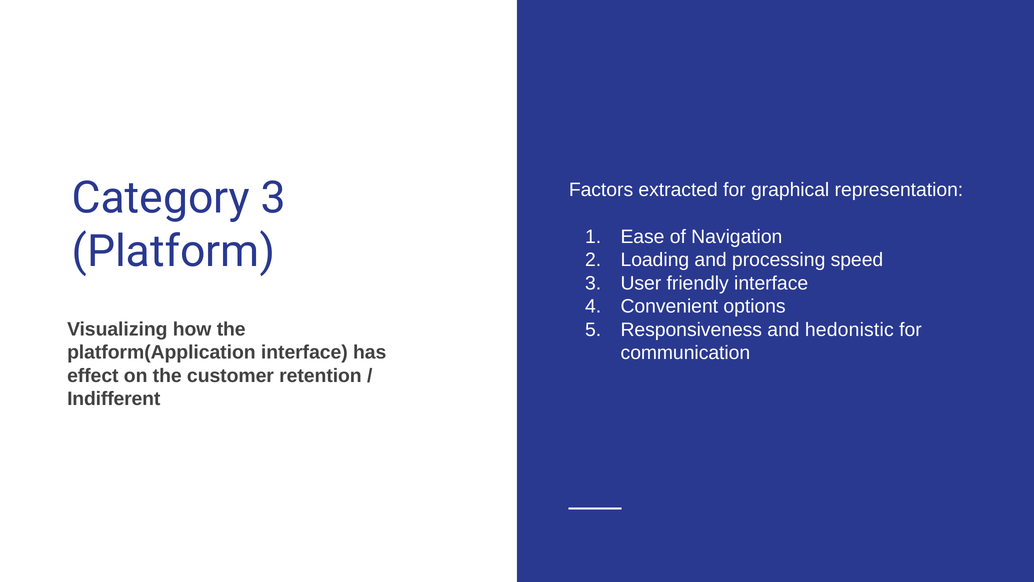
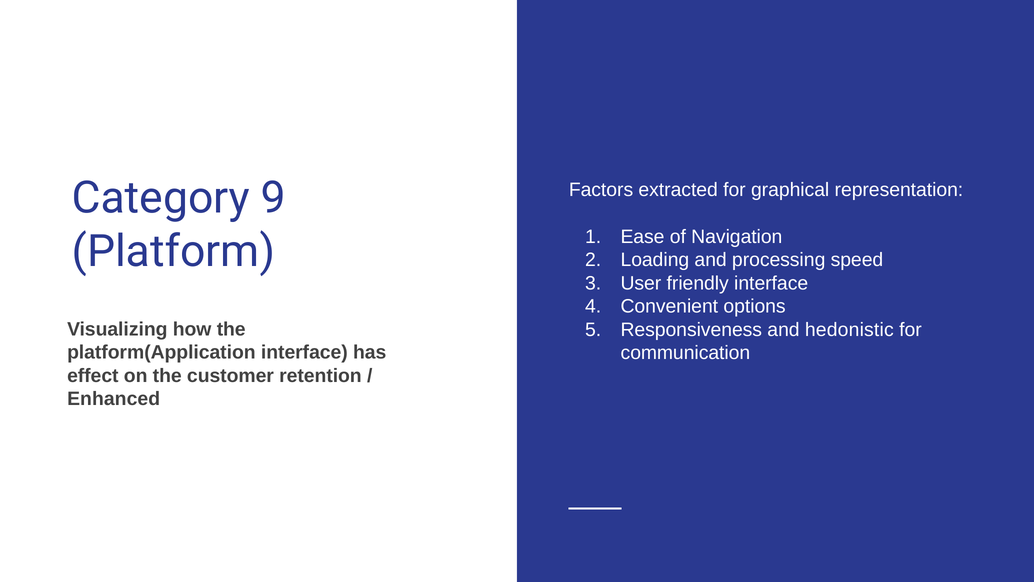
Category 3: 3 -> 9 (273, 198)
Indifferent: Indifferent -> Enhanced (114, 399)
